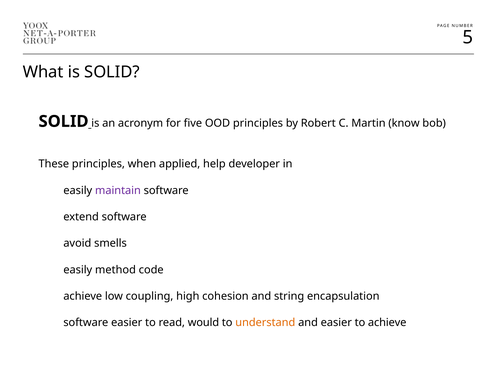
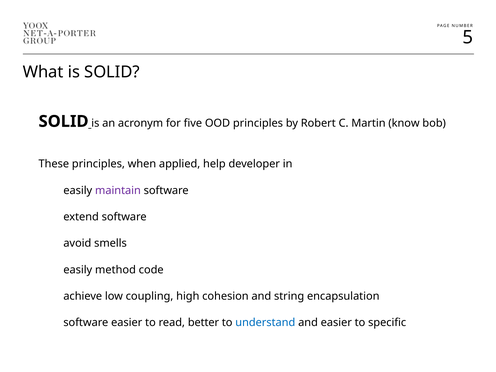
would: would -> better (203, 323)
understand colour: orange -> blue (265, 323)
to achieve: achieve -> specific (387, 323)
